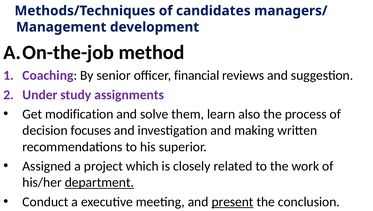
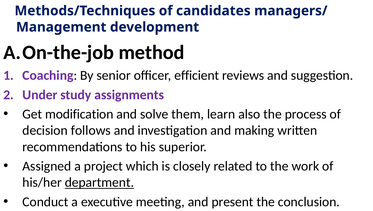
financial: financial -> efficient (197, 75)
focuses: focuses -> follows (91, 130)
present underline: present -> none (233, 201)
